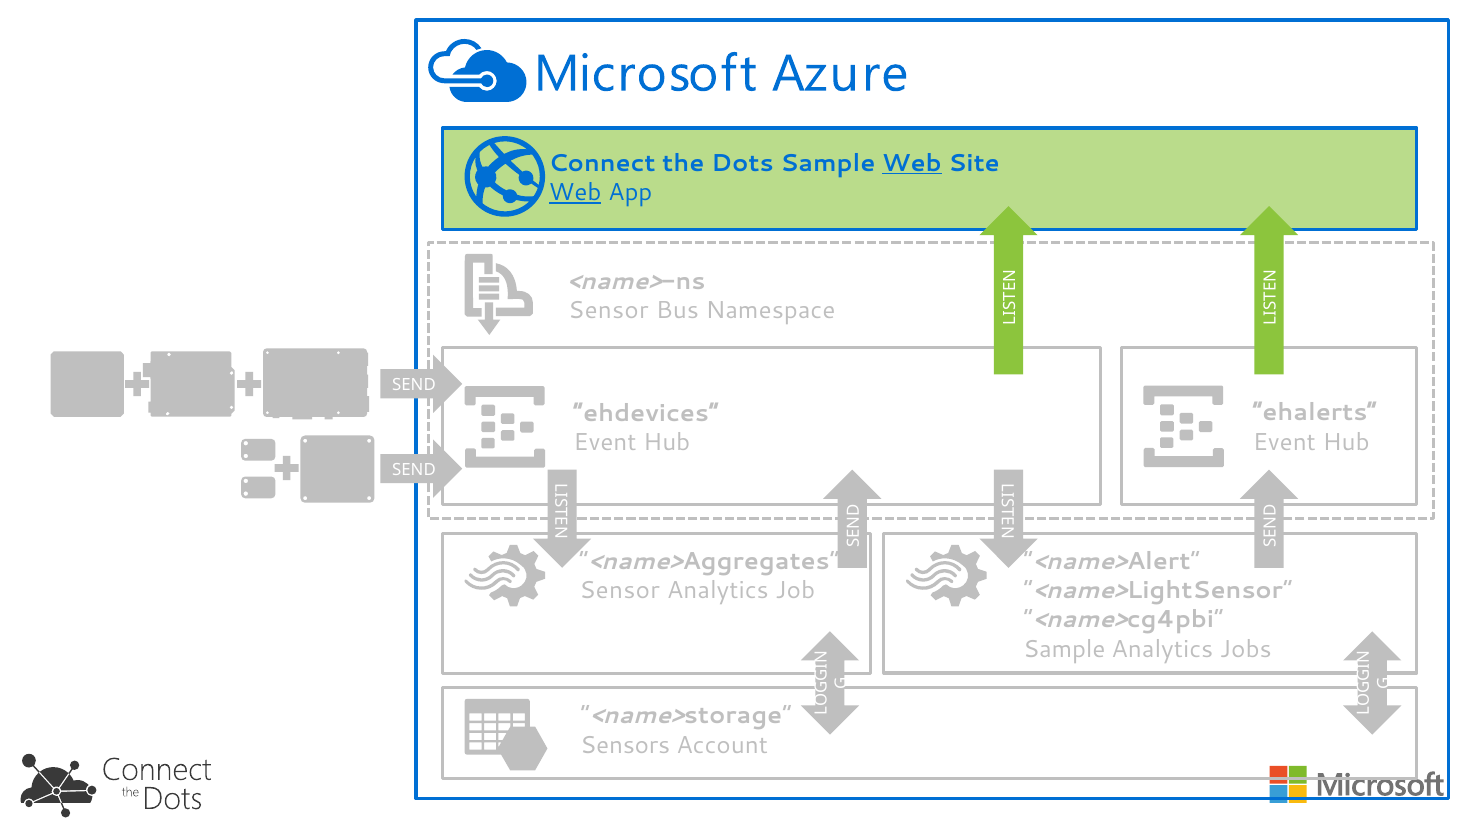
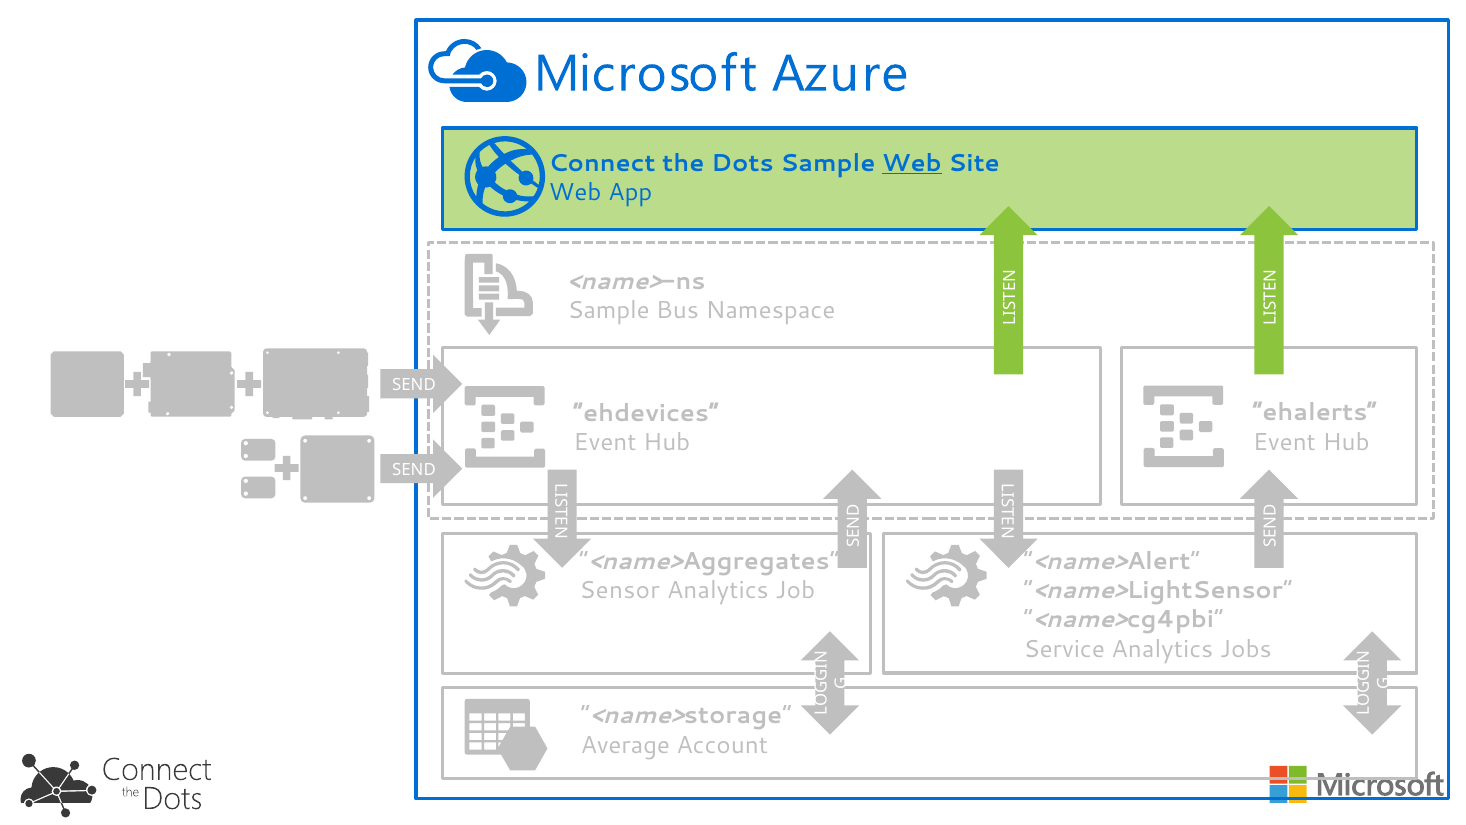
Web underline: present -> none (575, 192)
Sensor: Sensor -> Sample (609, 310)
Sample: Sample -> Service (1064, 649)
Sensors: Sensors -> Average (625, 745)
